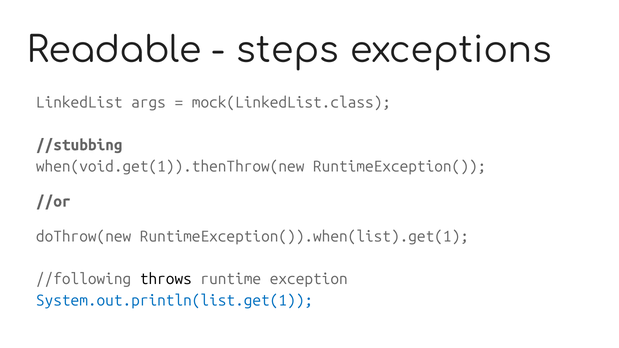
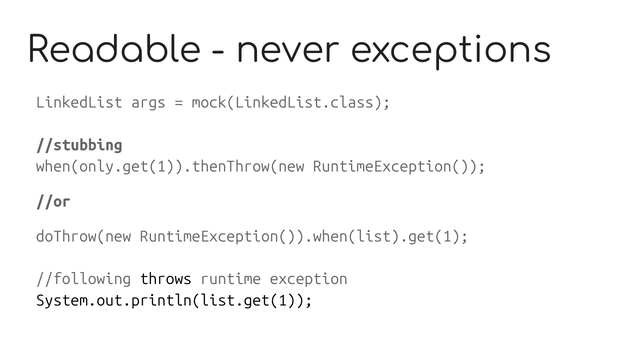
steps: steps -> never (288, 50)
when(void.get(1)).thenThrow(new: when(void.get(1)).thenThrow(new -> when(only.get(1)).thenThrow(new (170, 167)
System.out.println(list.get(1 colour: blue -> black (175, 301)
